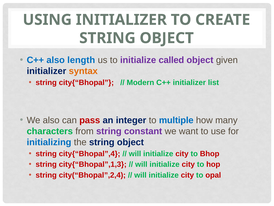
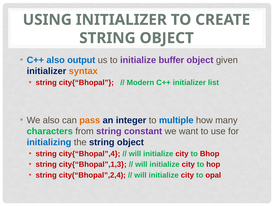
length: length -> output (81, 60)
called: called -> buffer (171, 60)
pass colour: red -> orange (90, 120)
